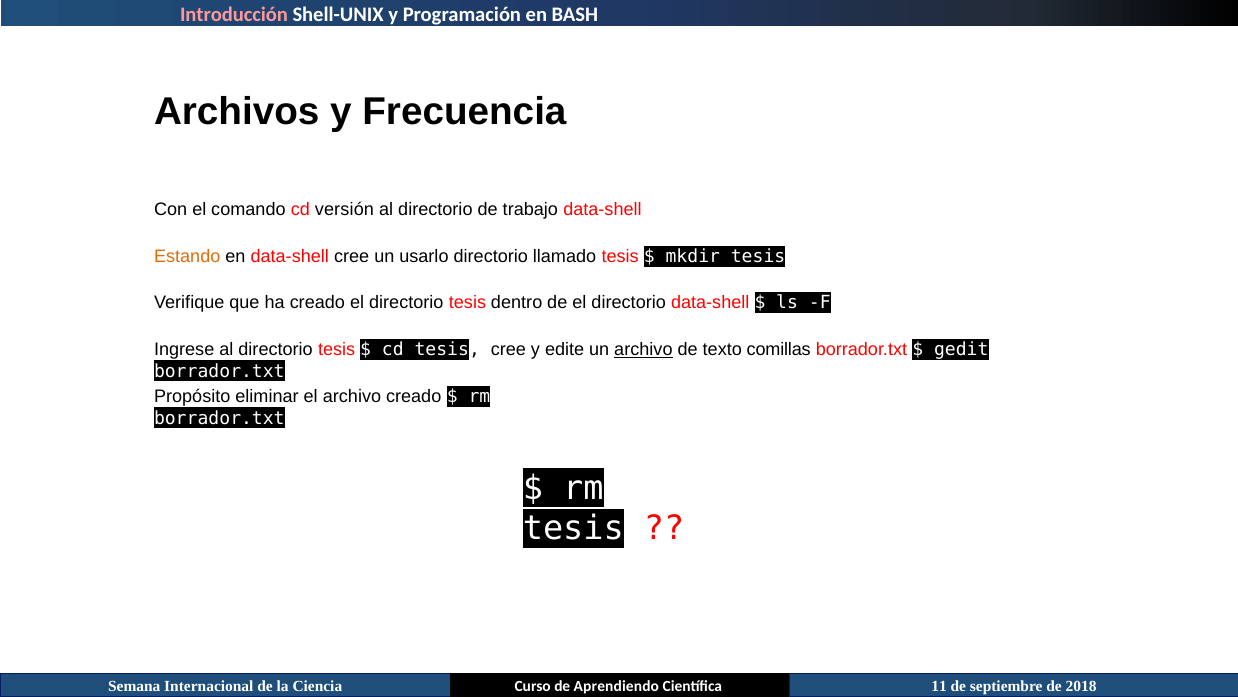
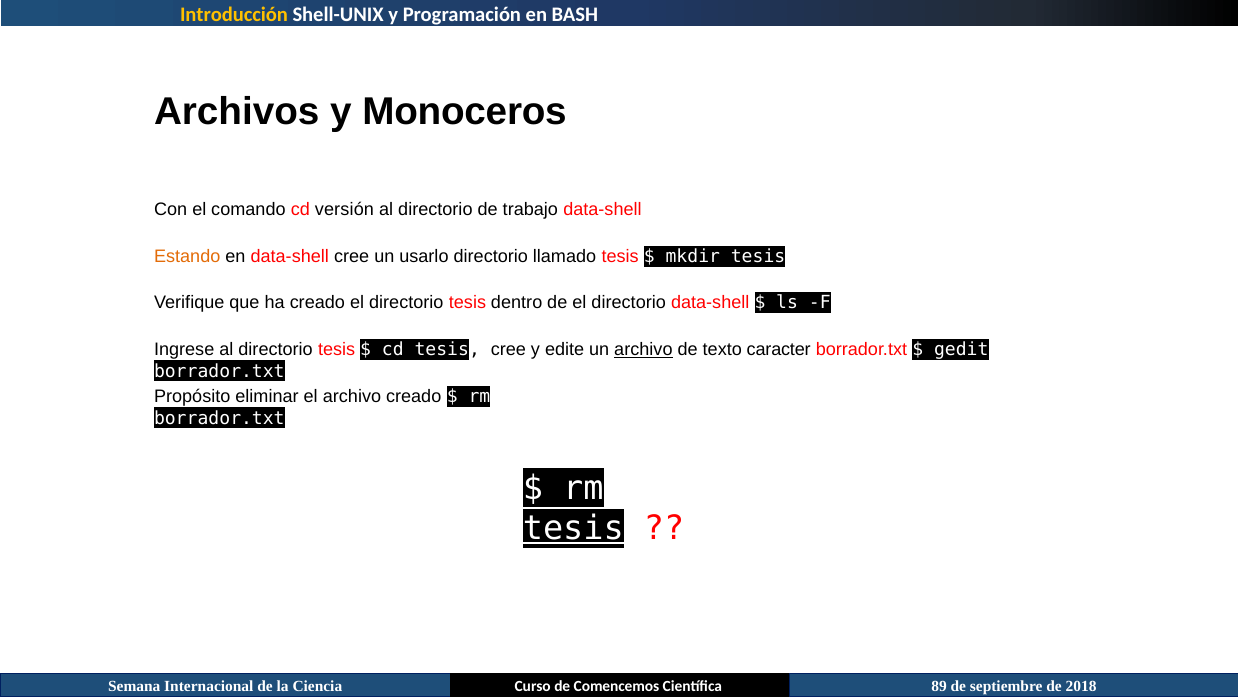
Introducción colour: pink -> yellow (234, 15)
Frecuencia: Frecuencia -> Monoceros (465, 111)
comillas: comillas -> caracter (779, 349)
tesis underline: none -> present (573, 528)
Aprendiendo: Aprendiendo -> Comencemos (616, 686)
11: 11 -> 89 (939, 686)
